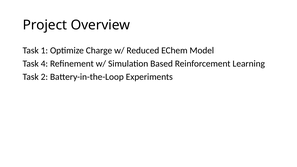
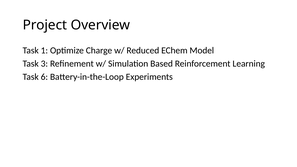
4: 4 -> 3 (44, 64)
2: 2 -> 6 (44, 77)
